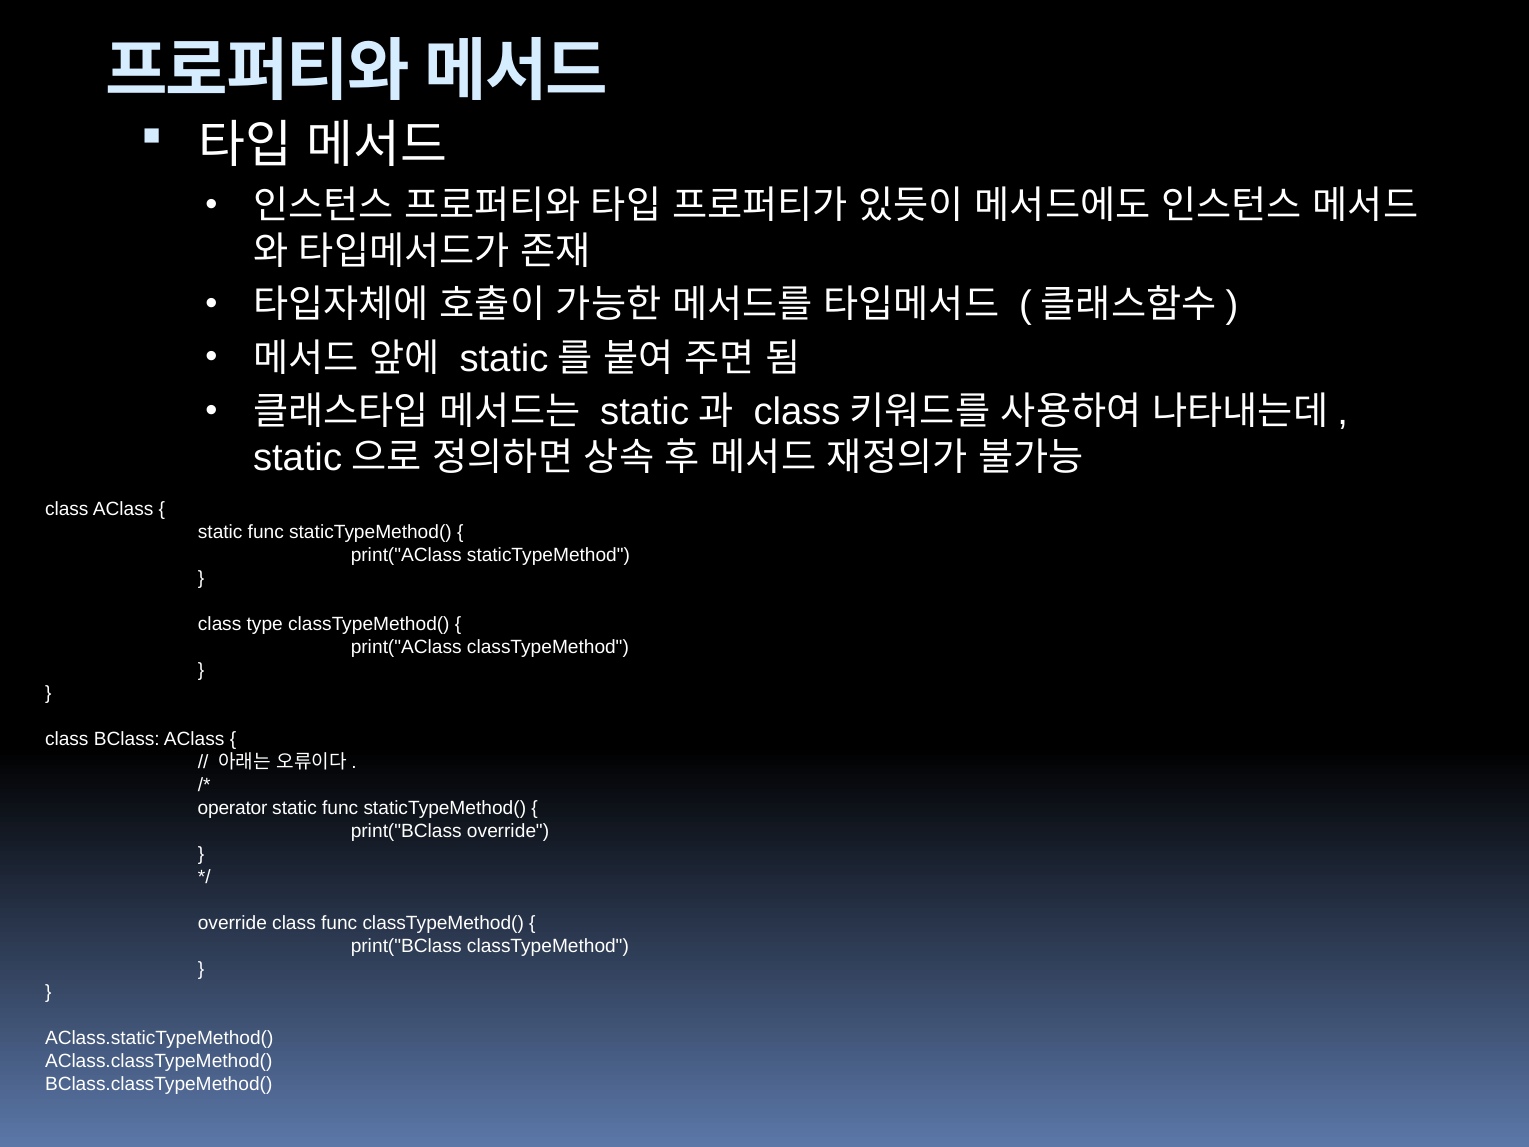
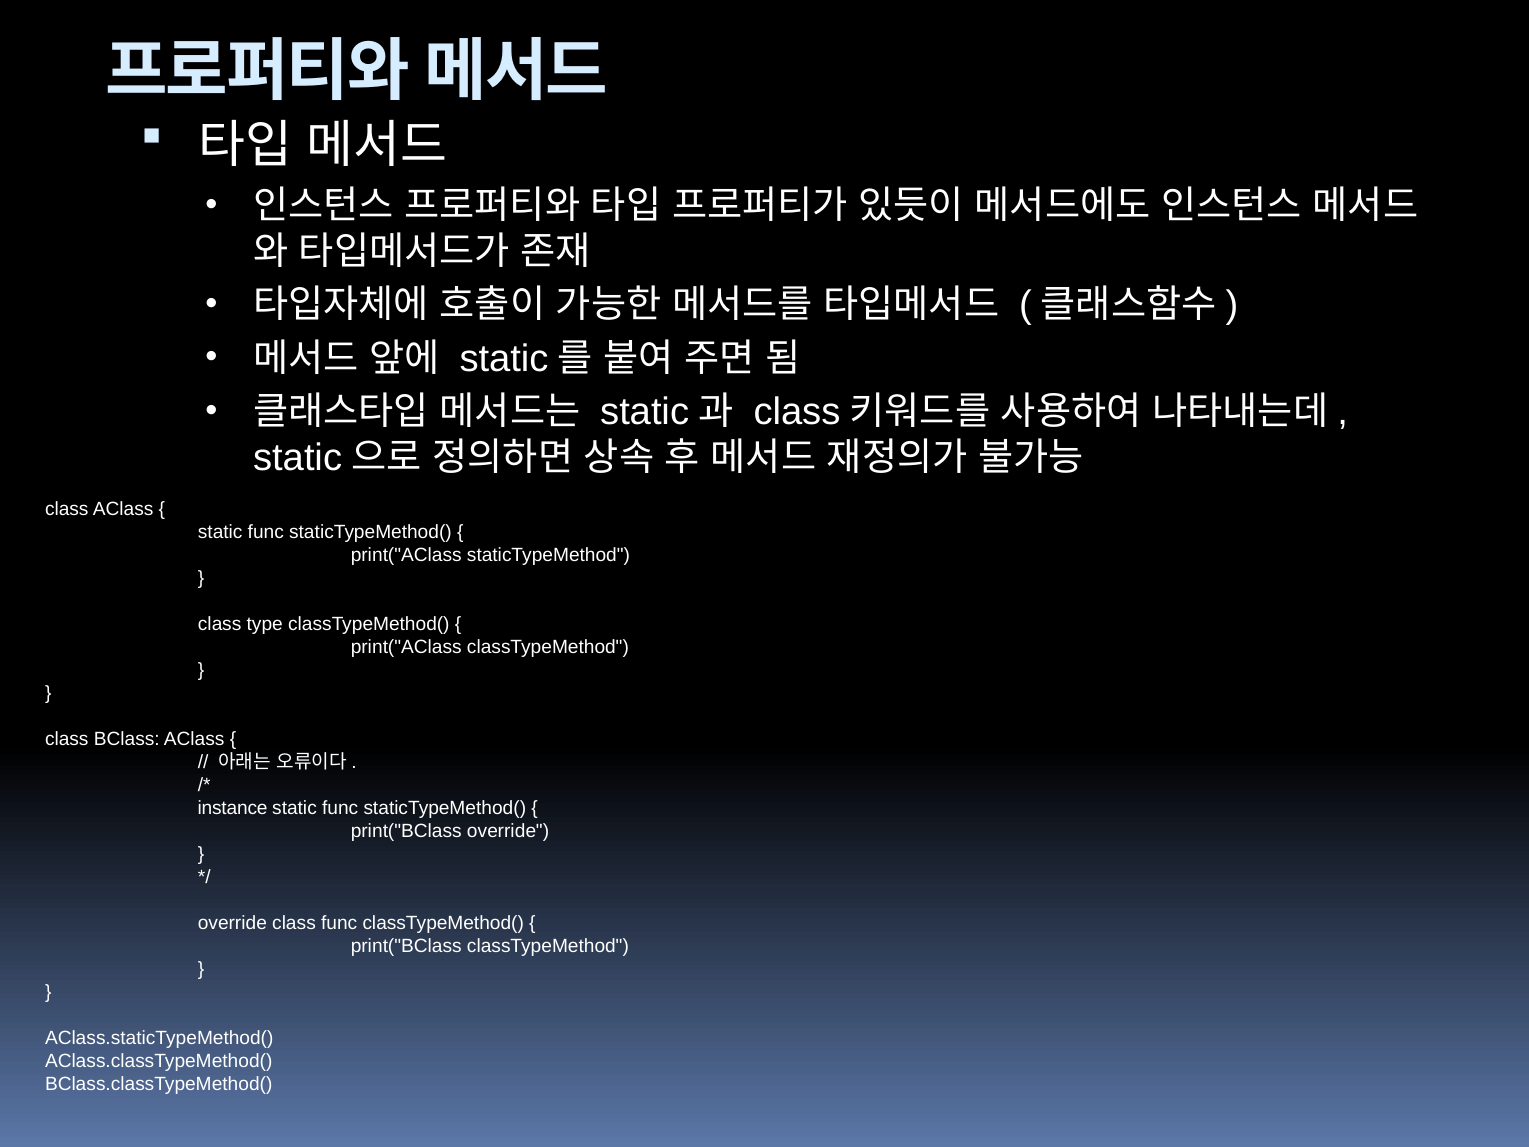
operator: operator -> instance (233, 808)
